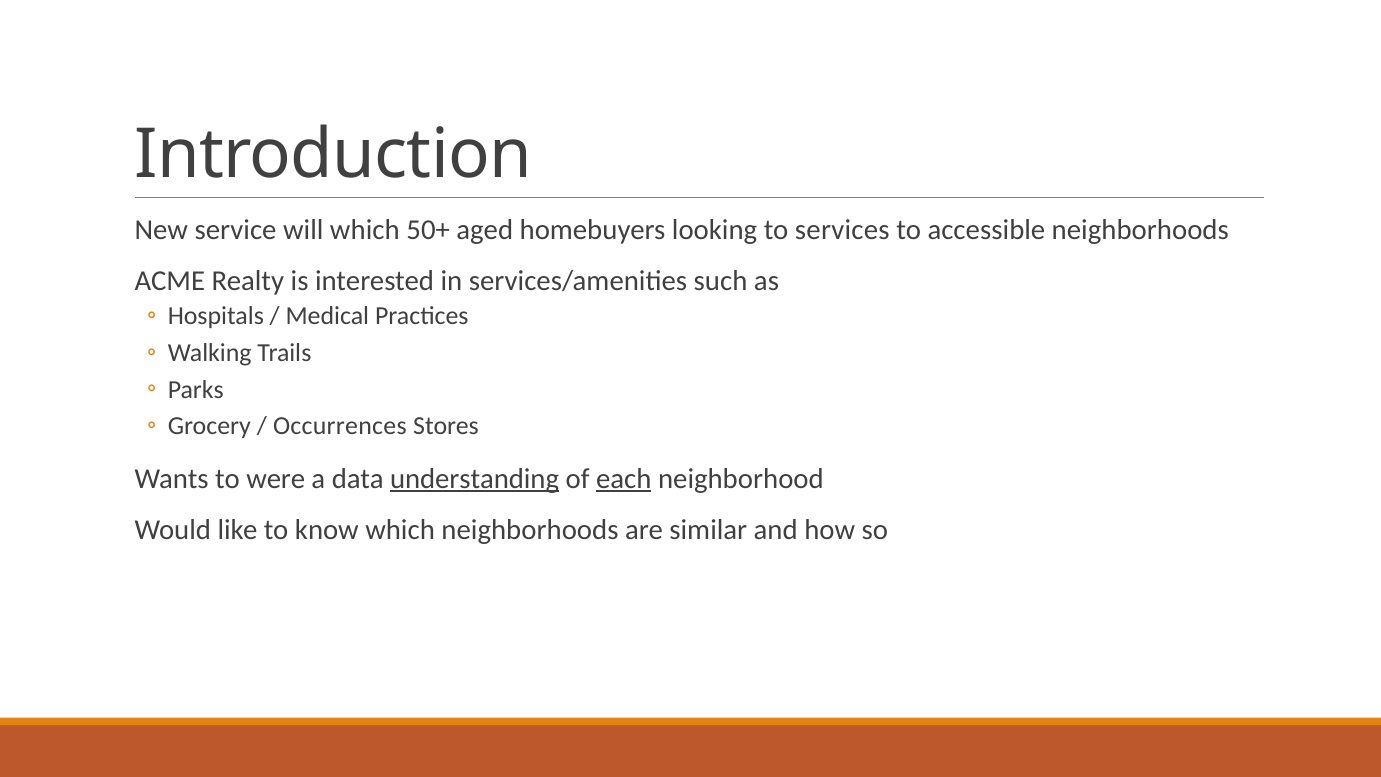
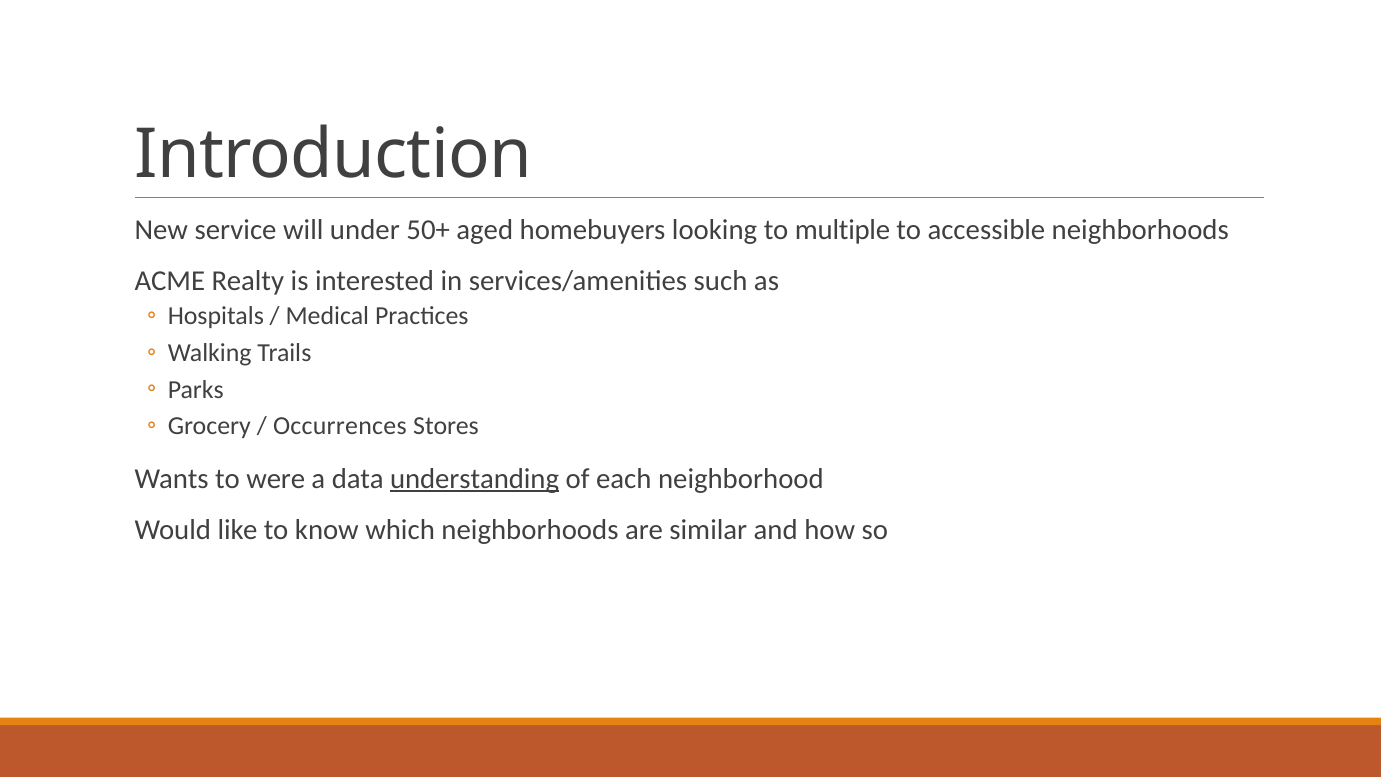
will which: which -> under (365, 230)
services: services -> multiple (843, 230)
each underline: present -> none (624, 479)
